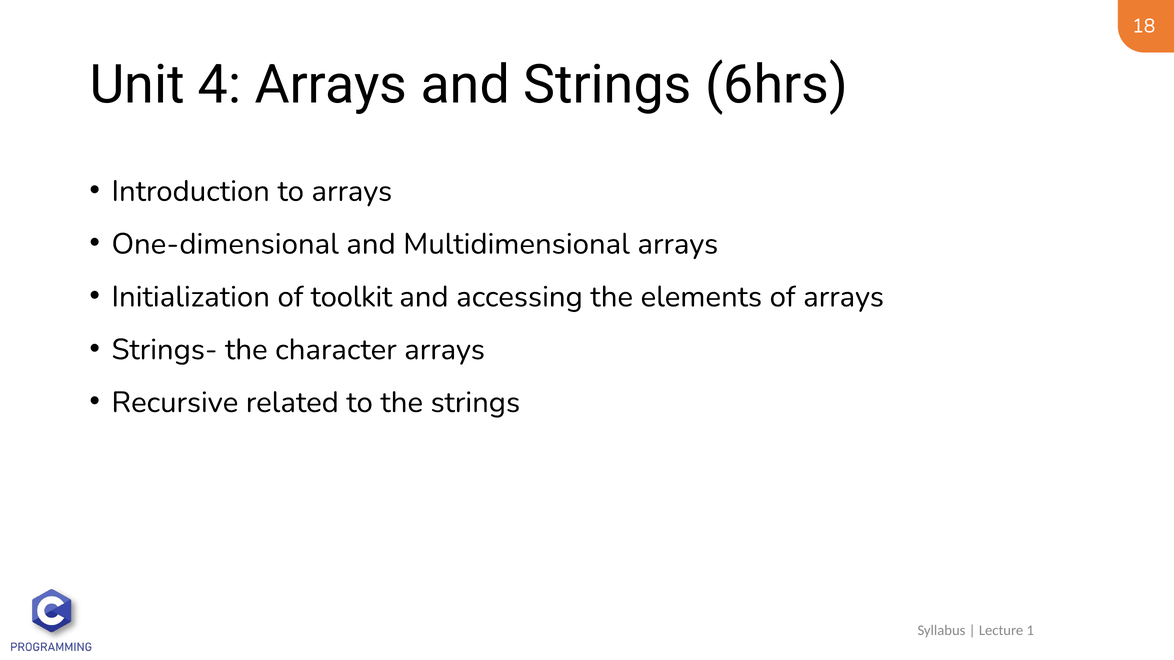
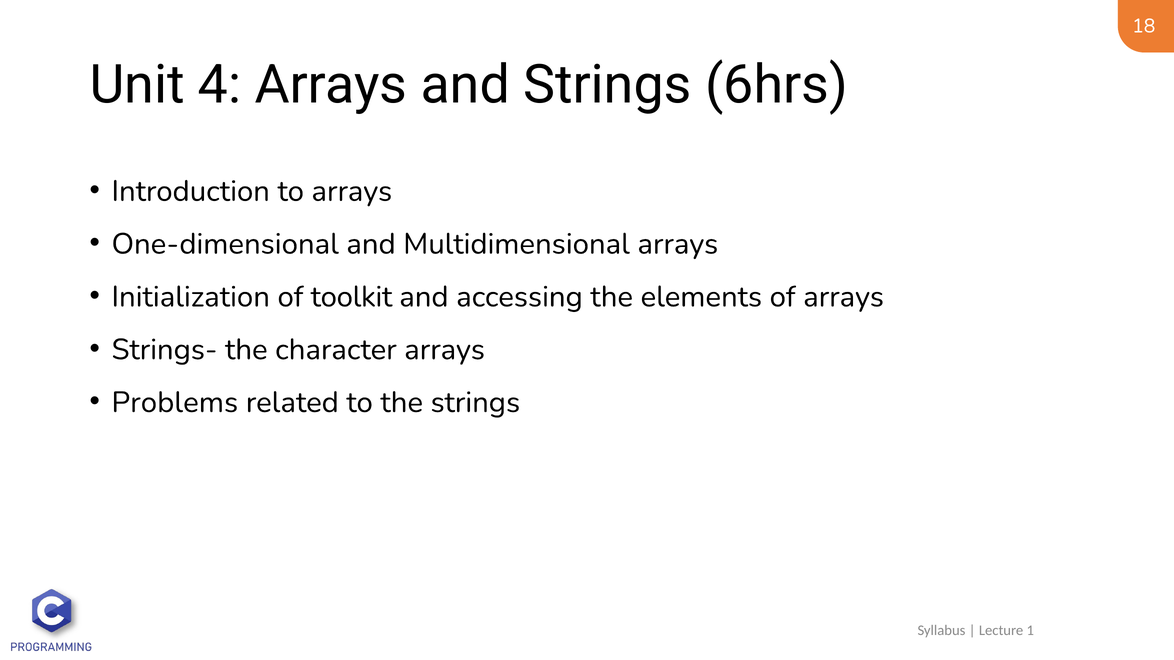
Recursive: Recursive -> Problems (175, 403)
